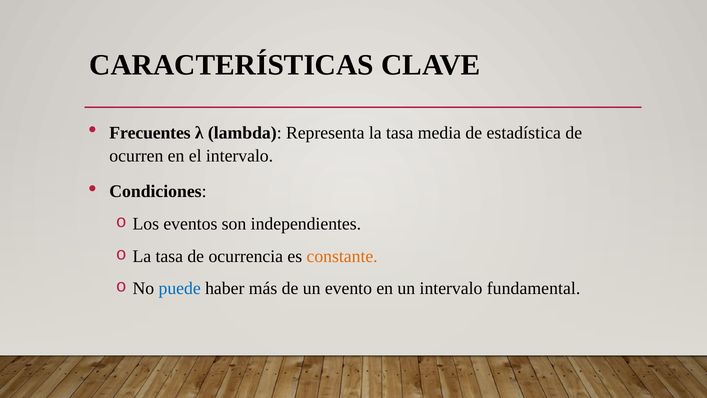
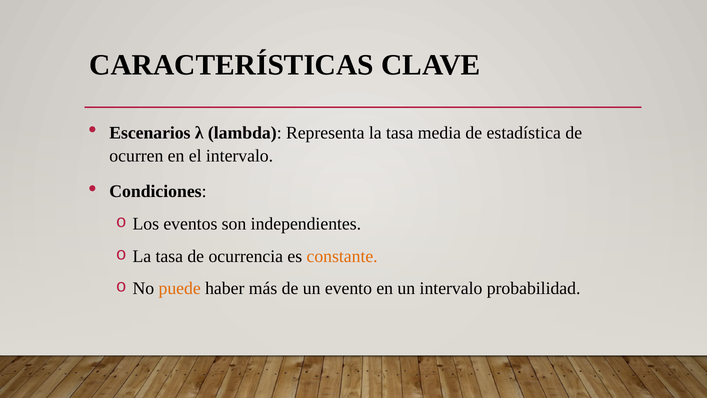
Frecuentes: Frecuentes -> Escenarios (150, 133)
puede colour: blue -> orange (180, 288)
fundamental: fundamental -> probabilidad (534, 288)
